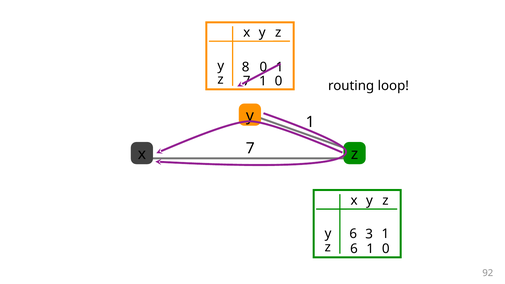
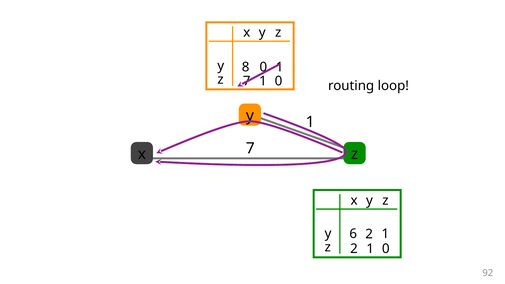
6 3: 3 -> 2 (369, 234)
z 6: 6 -> 2 (354, 249)
